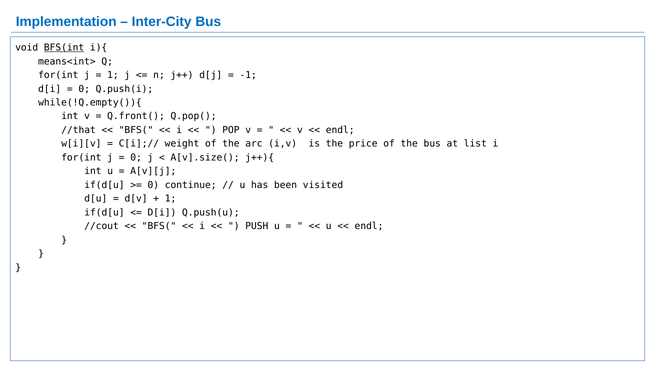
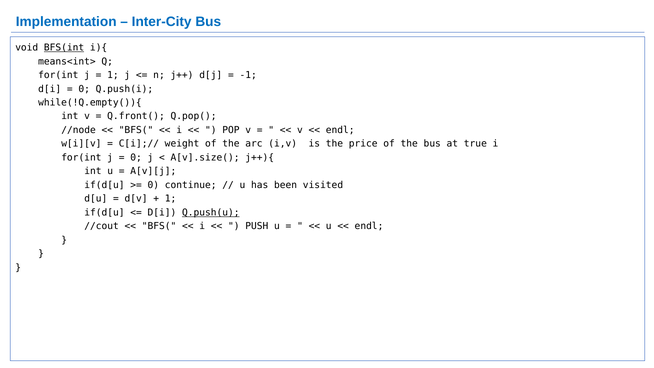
//that: //that -> //node (79, 130)
list: list -> true (475, 144)
Q.push(u underline: none -> present (211, 212)
